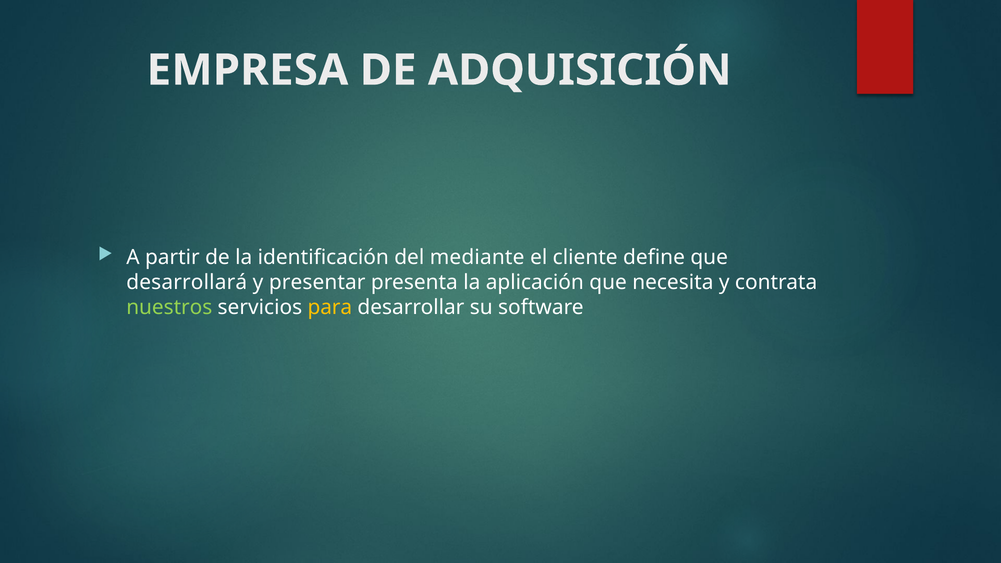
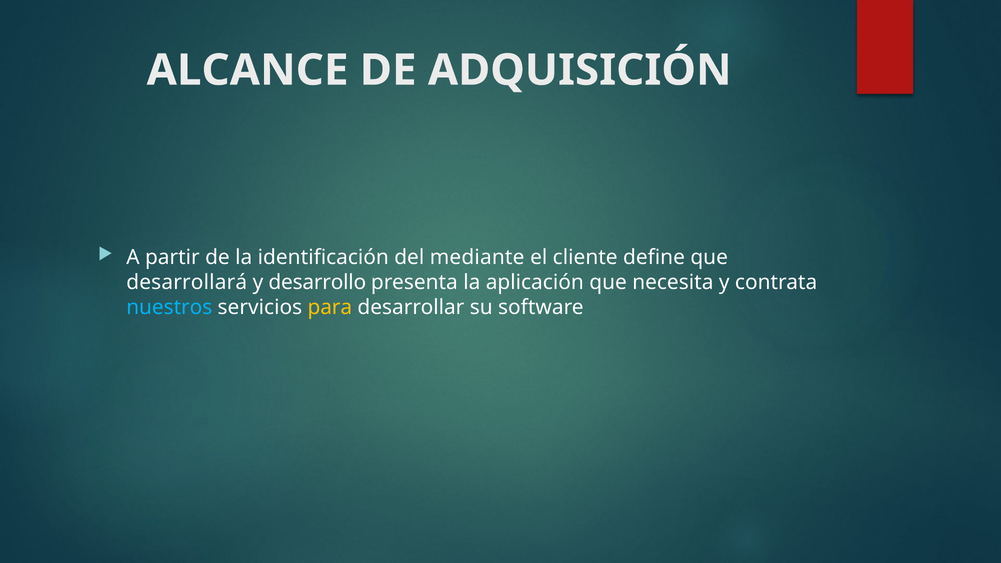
EMPRESA: EMPRESA -> ALCANCE (248, 70)
presentar: presentar -> desarrollo (317, 282)
nuestros colour: light green -> light blue (169, 307)
